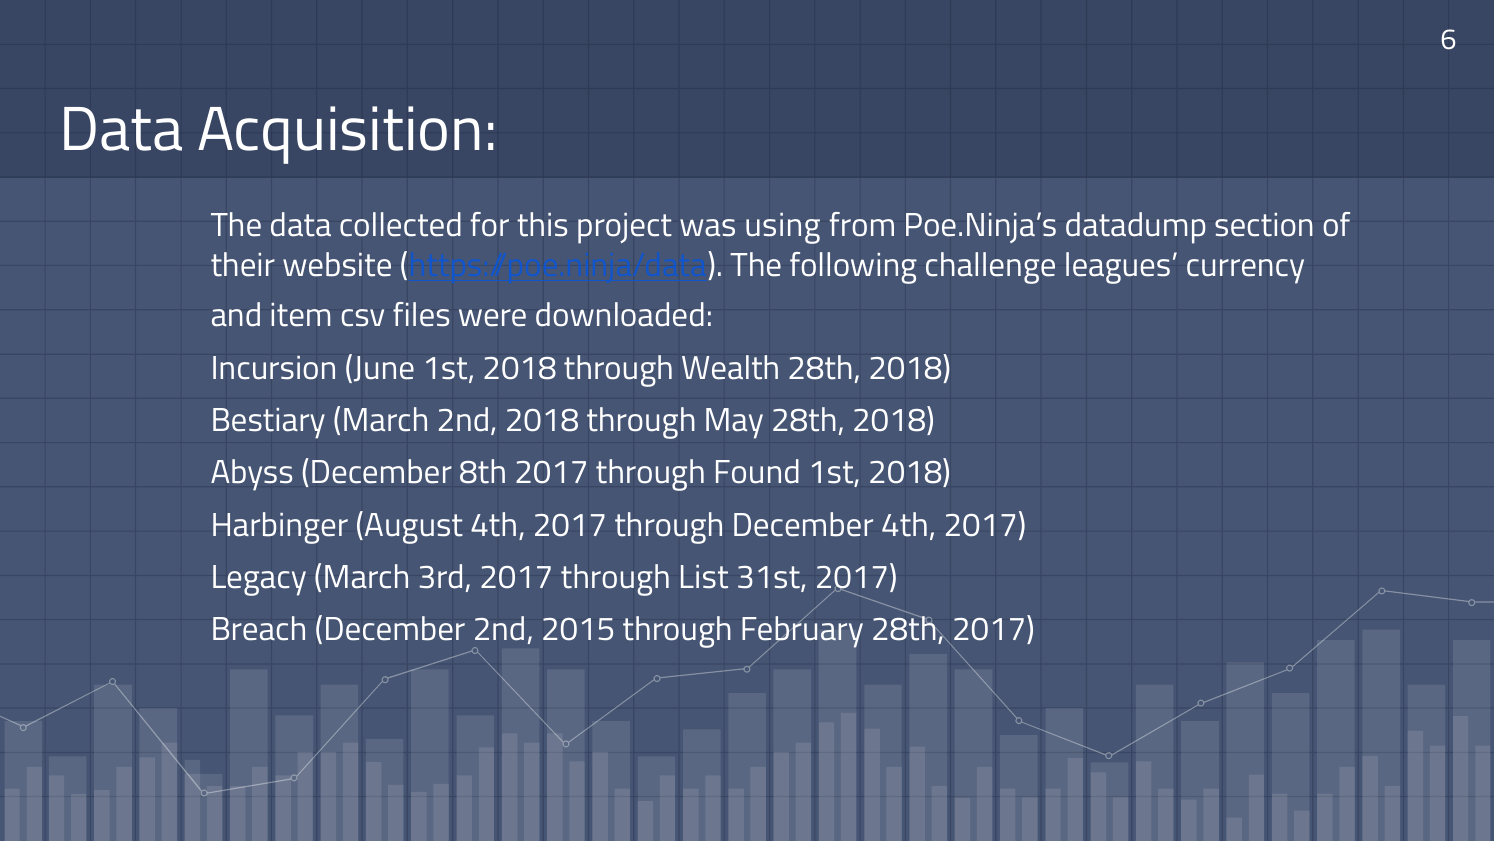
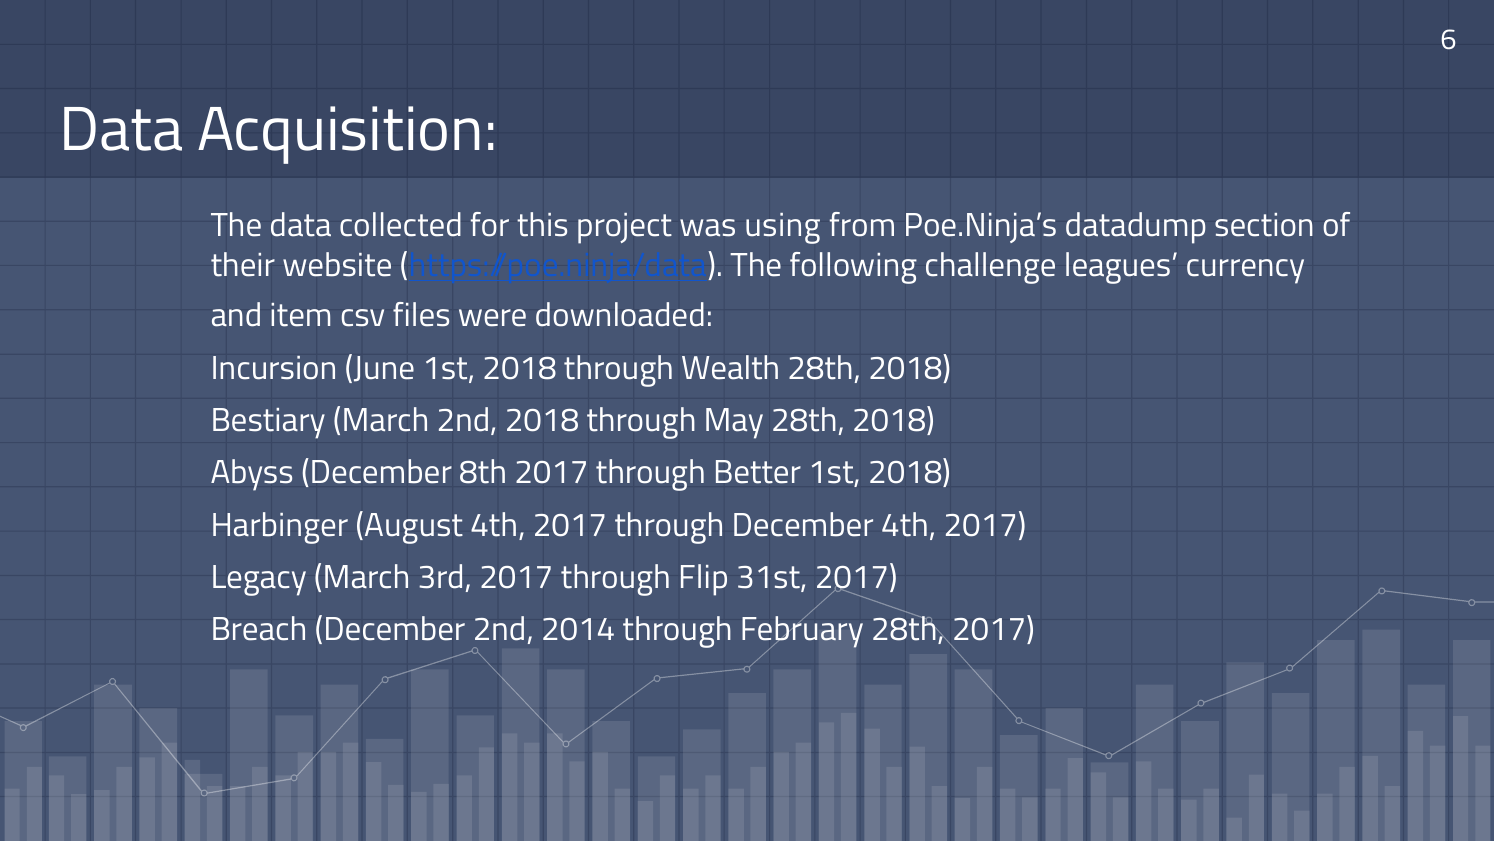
Found: Found -> Better (757, 473)
List: List -> Flip (703, 577)
2015: 2015 -> 2014 (578, 630)
